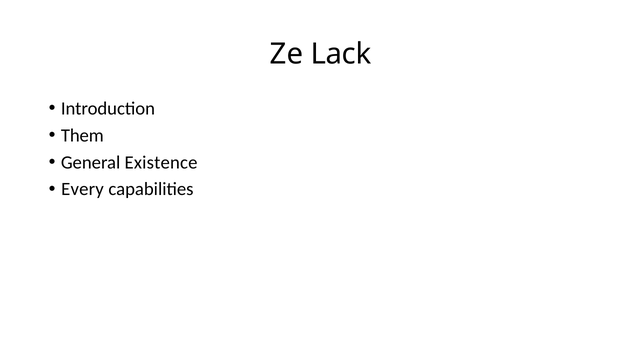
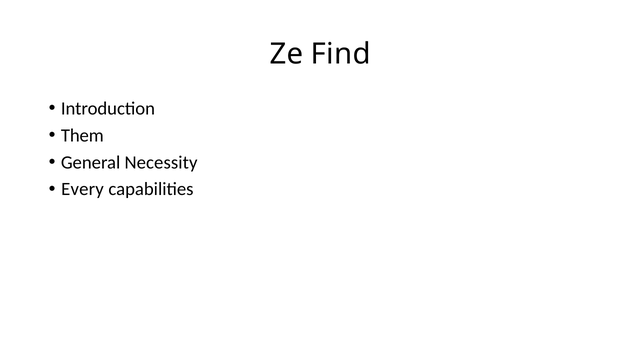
Lack: Lack -> Find (341, 54)
Existence: Existence -> Necessity (161, 162)
